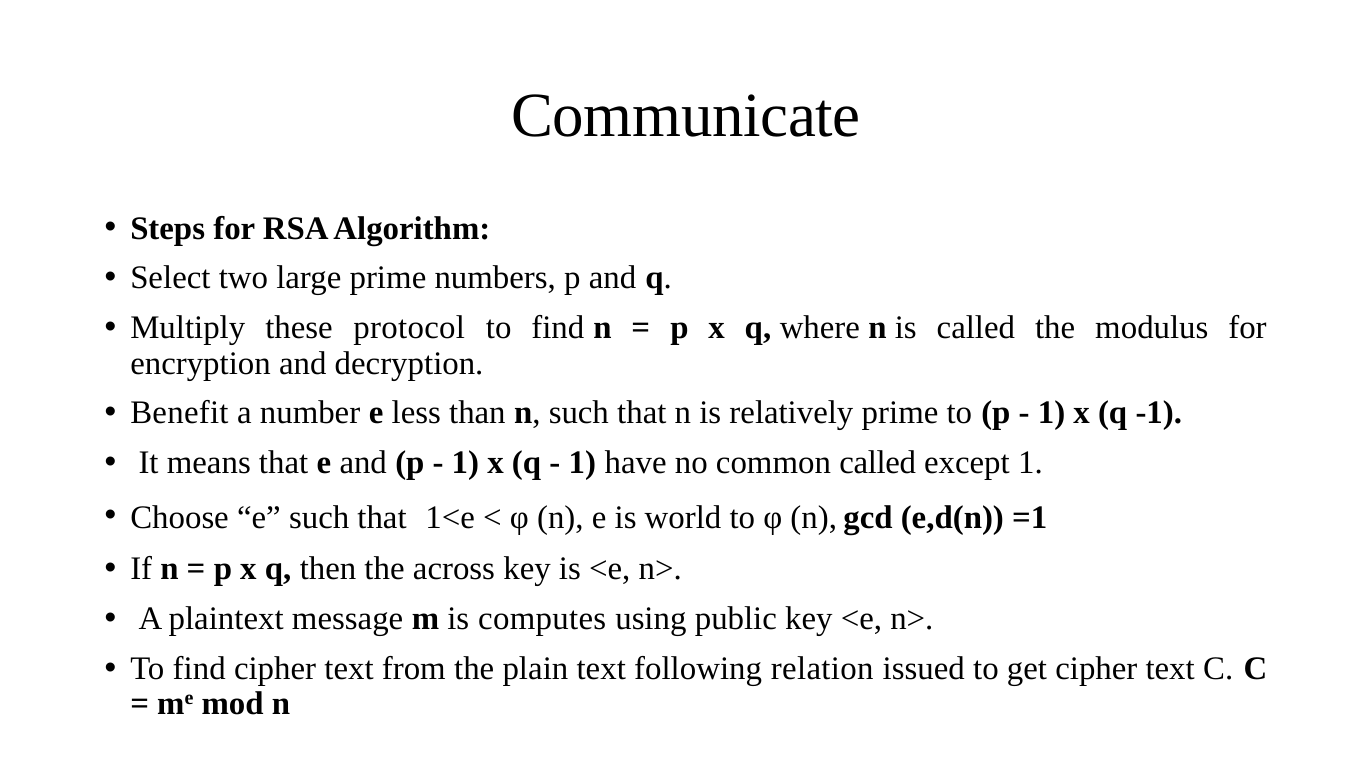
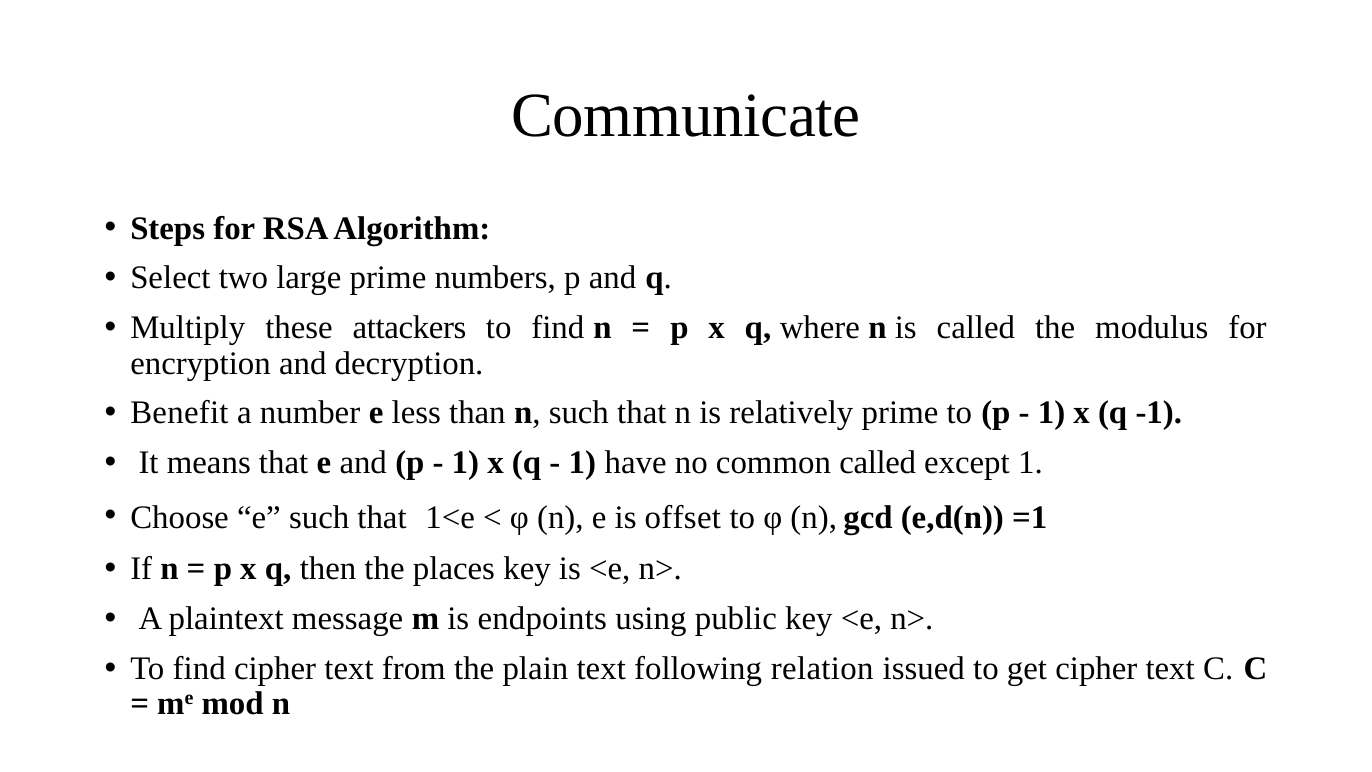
protocol: protocol -> attackers (410, 328)
world: world -> offset (683, 518)
across: across -> places (454, 569)
computes: computes -> endpoints (542, 618)
